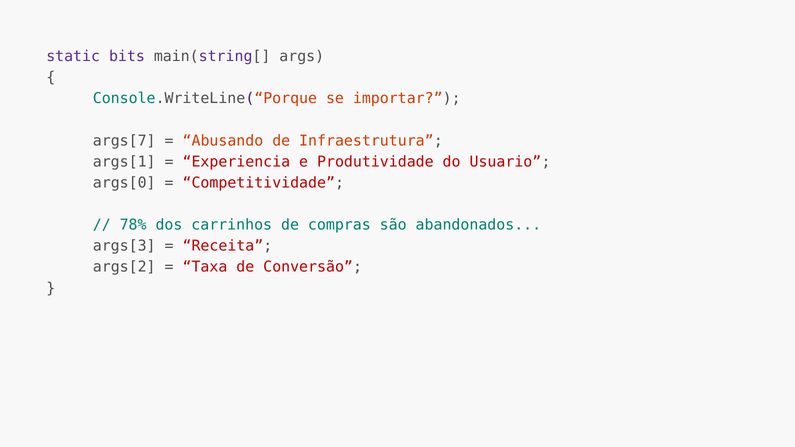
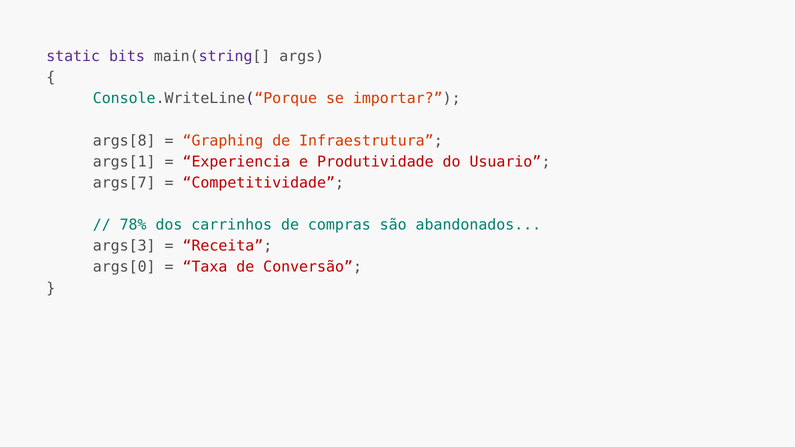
args[7: args[7 -> args[8 (124, 141)
Abusando: Abusando -> Graphing (223, 141)
args[0: args[0 -> args[7 (124, 183)
args[2: args[2 -> args[0 (124, 267)
